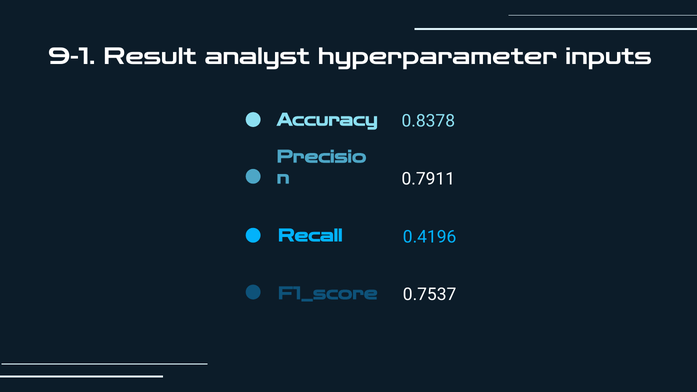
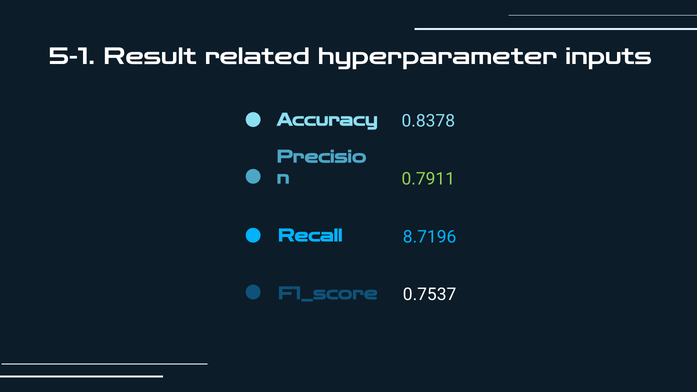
9-1: 9-1 -> 5-1 (72, 56)
analyst: analyst -> related (257, 56)
0.7911 colour: white -> light green (428, 179)
0.4196: 0.4196 -> 8.7196 (430, 237)
